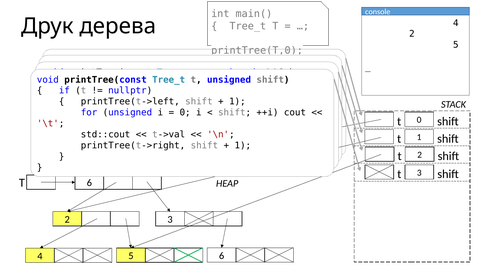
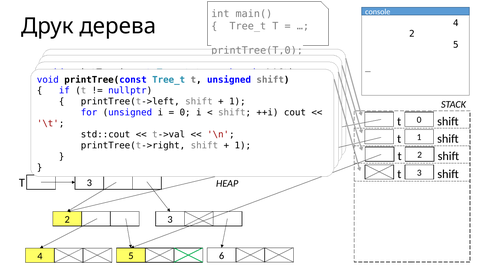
6: 6 -> 3 (89, 183)
